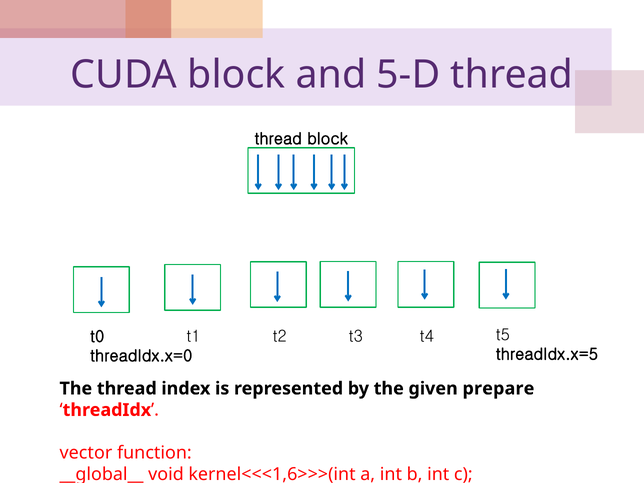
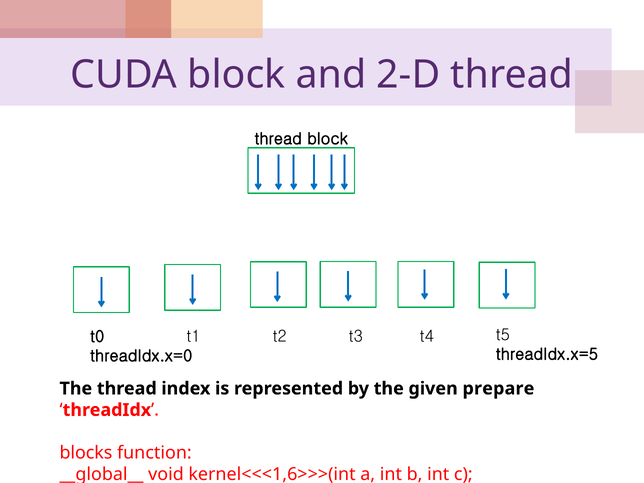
5-D: 5-D -> 2-D (408, 75)
vector: vector -> blocks (86, 453)
